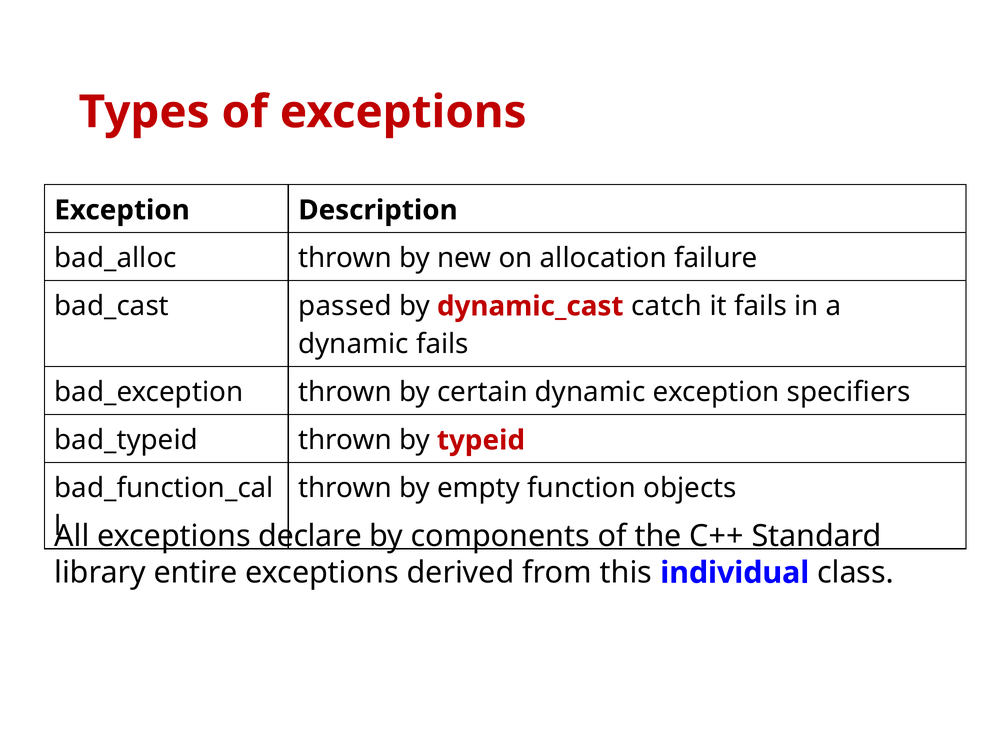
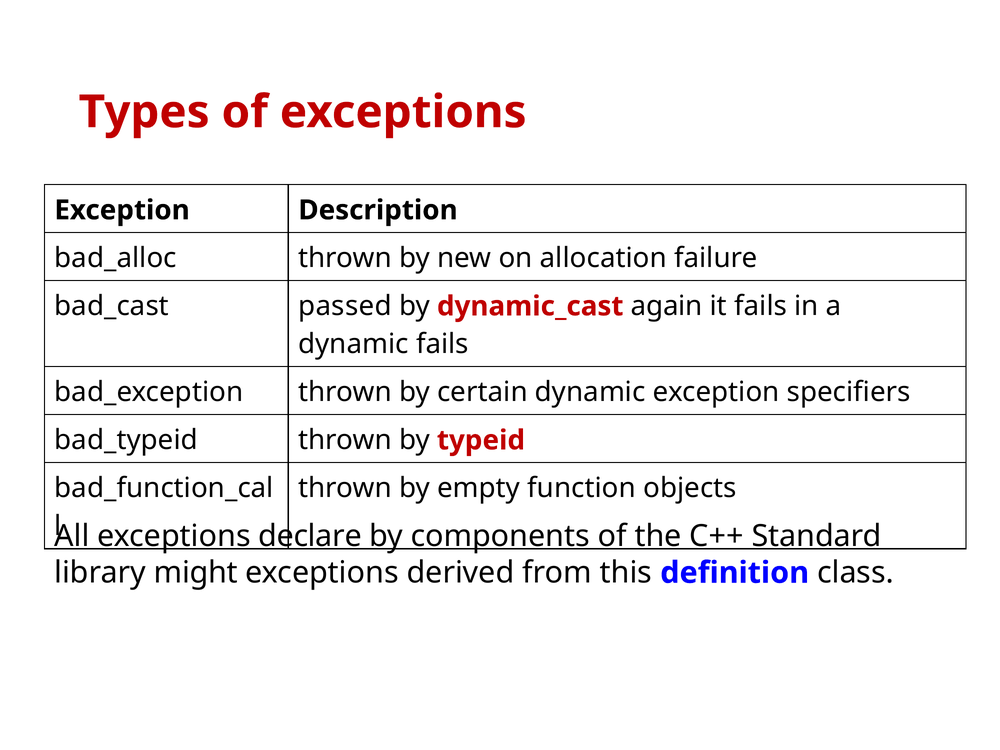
catch: catch -> again (667, 306)
entire: entire -> might (196, 573)
individual: individual -> definition (735, 573)
